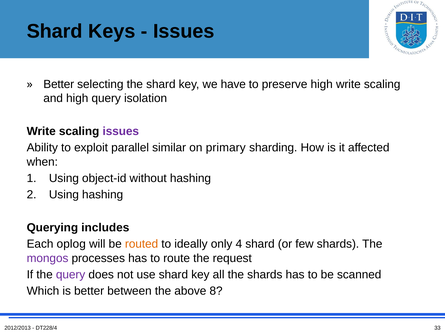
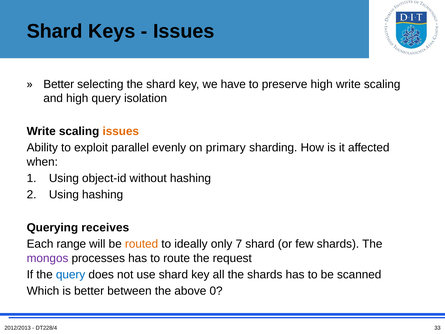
issues colour: purple -> orange (121, 131)
similar: similar -> evenly (169, 148)
includes: includes -> receives (105, 227)
oplog: oplog -> range (71, 244)
4: 4 -> 7 (239, 244)
query colour: purple -> blue (71, 274)
8: 8 -> 0 (216, 291)
